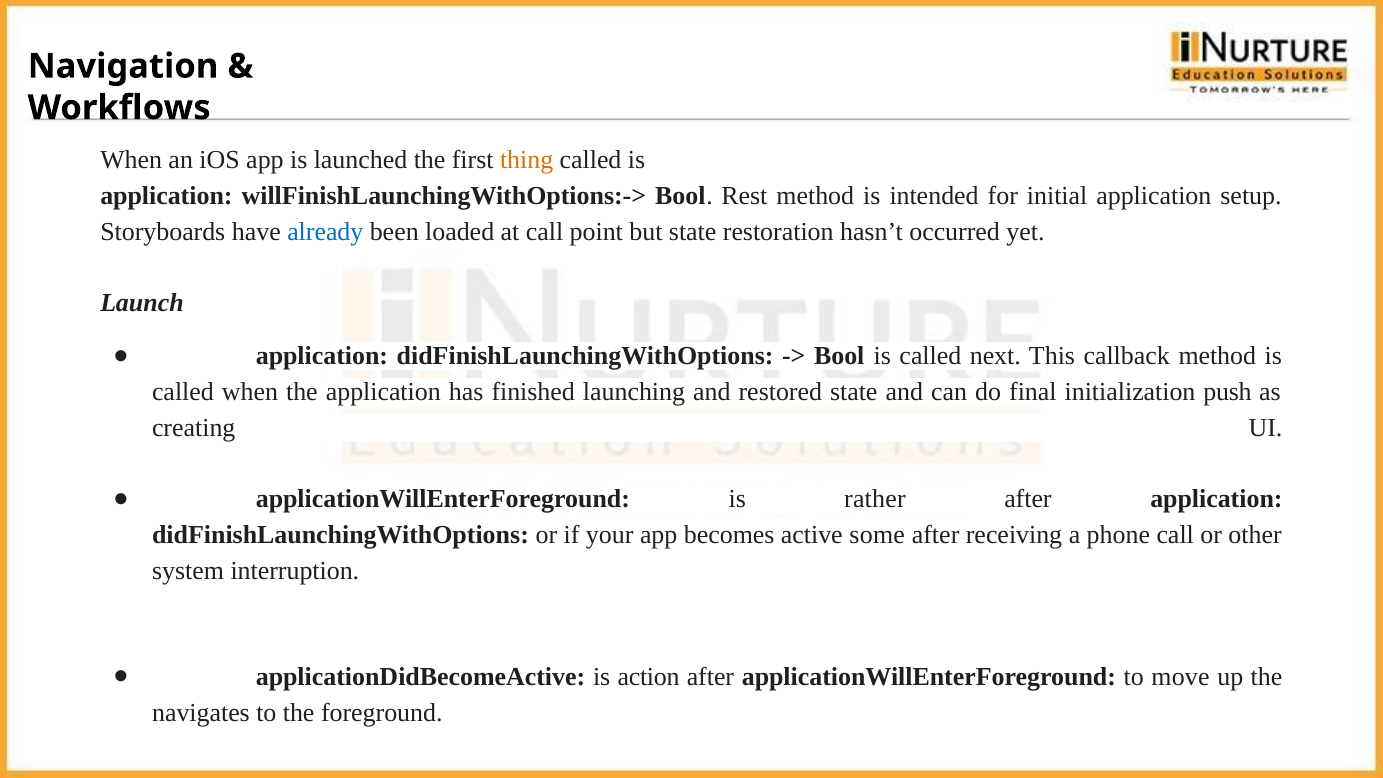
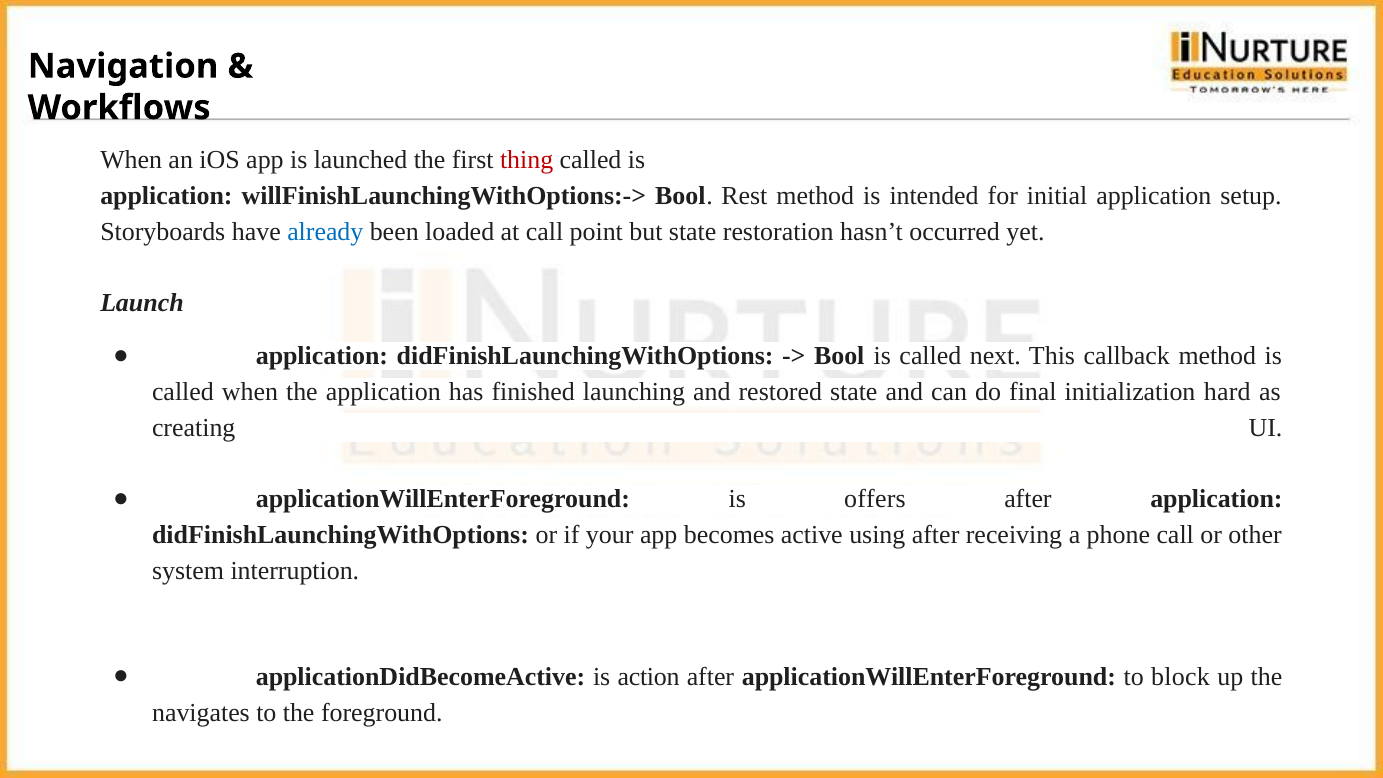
thing colour: orange -> red (527, 160)
push: push -> hard (1227, 392)
rather: rather -> offers (875, 499)
some: some -> using (877, 535)
move: move -> block (1181, 677)
